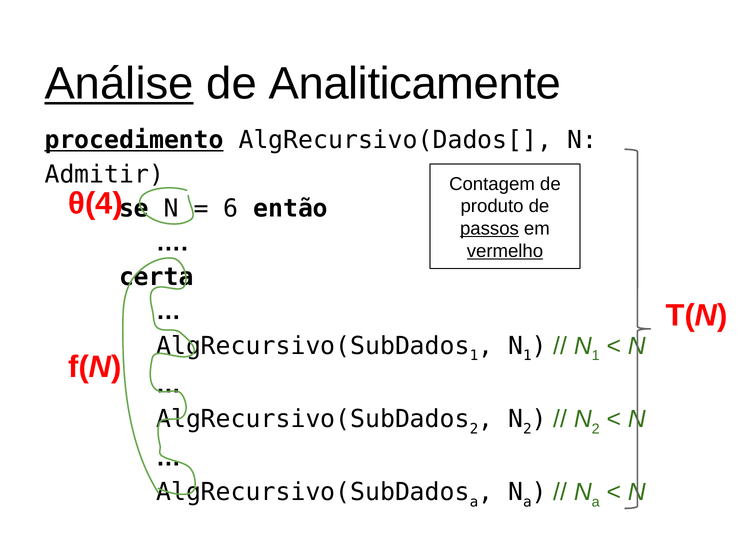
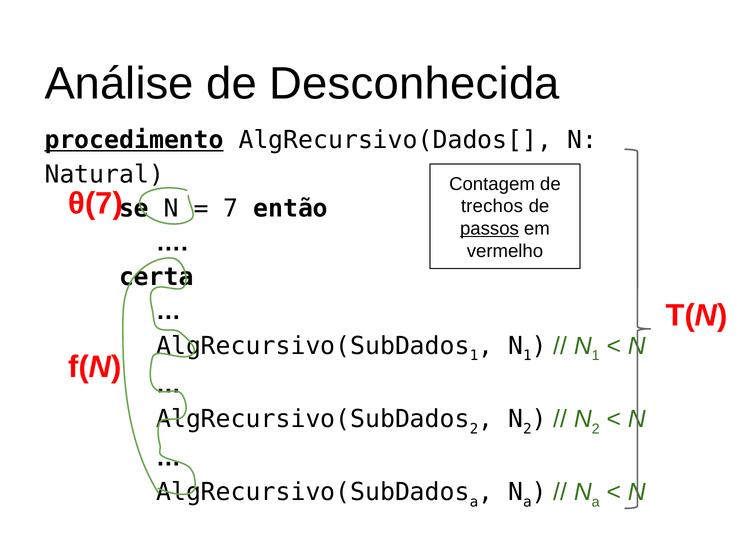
Análise underline: present -> none (119, 84)
Analiticamente: Analiticamente -> Desconhecida (415, 84)
Admitir: Admitir -> Natural (104, 174)
θ(4: θ(4 -> θ(7 (96, 203)
produto: produto -> trechos (492, 206)
6: 6 -> 7 (231, 209)
vermelho underline: present -> none (505, 251)
